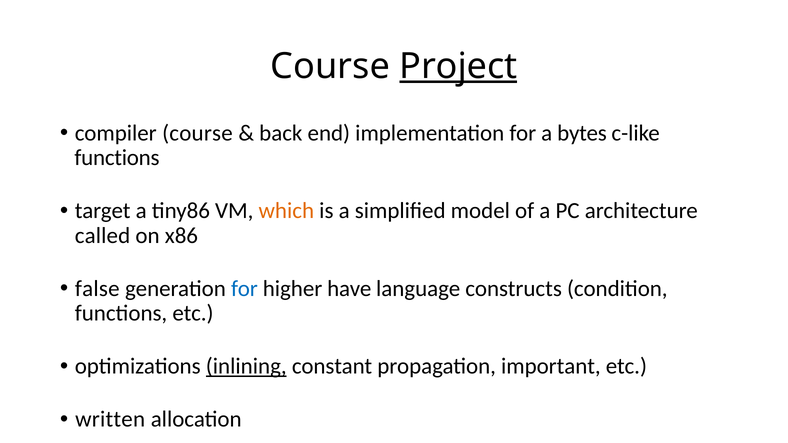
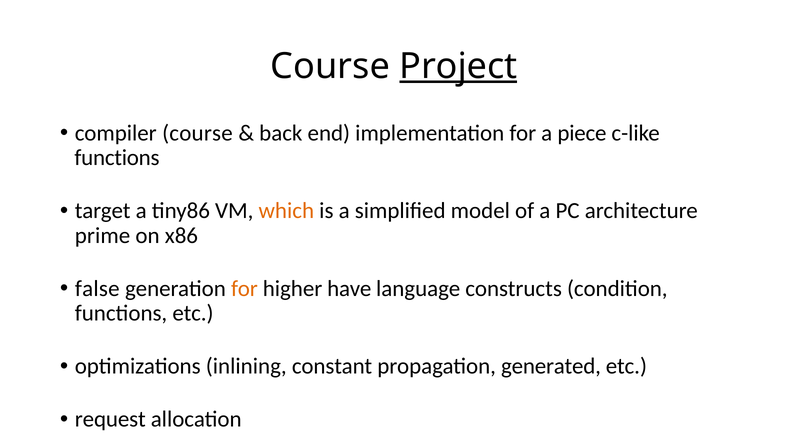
bytes: bytes -> piece (582, 133)
called: called -> prime (103, 236)
for colour: blue -> orange (244, 289)
inlining underline: present -> none (246, 367)
important: important -> generated (551, 367)
written: written -> request (110, 420)
